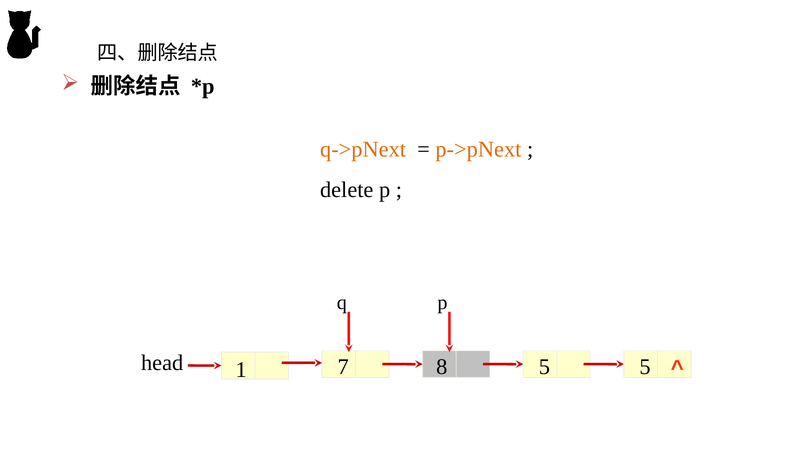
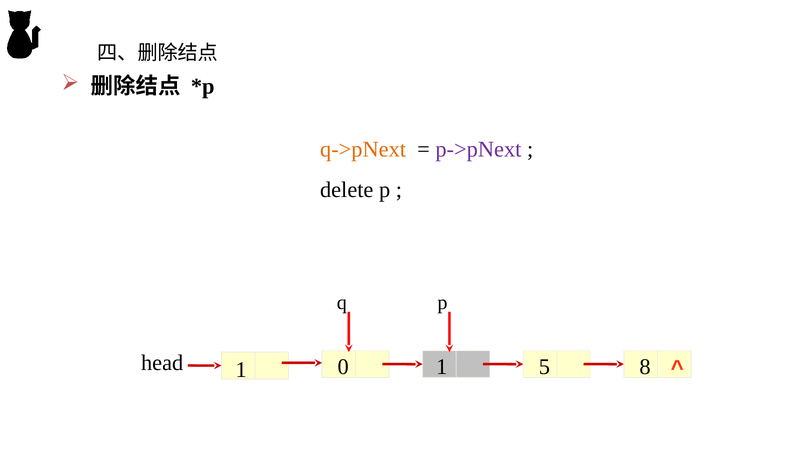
p->pNext colour: orange -> purple (478, 149)
head 8: 8 -> 1 (442, 367)
5 5: 5 -> 8 (645, 367)
7: 7 -> 0 (343, 367)
